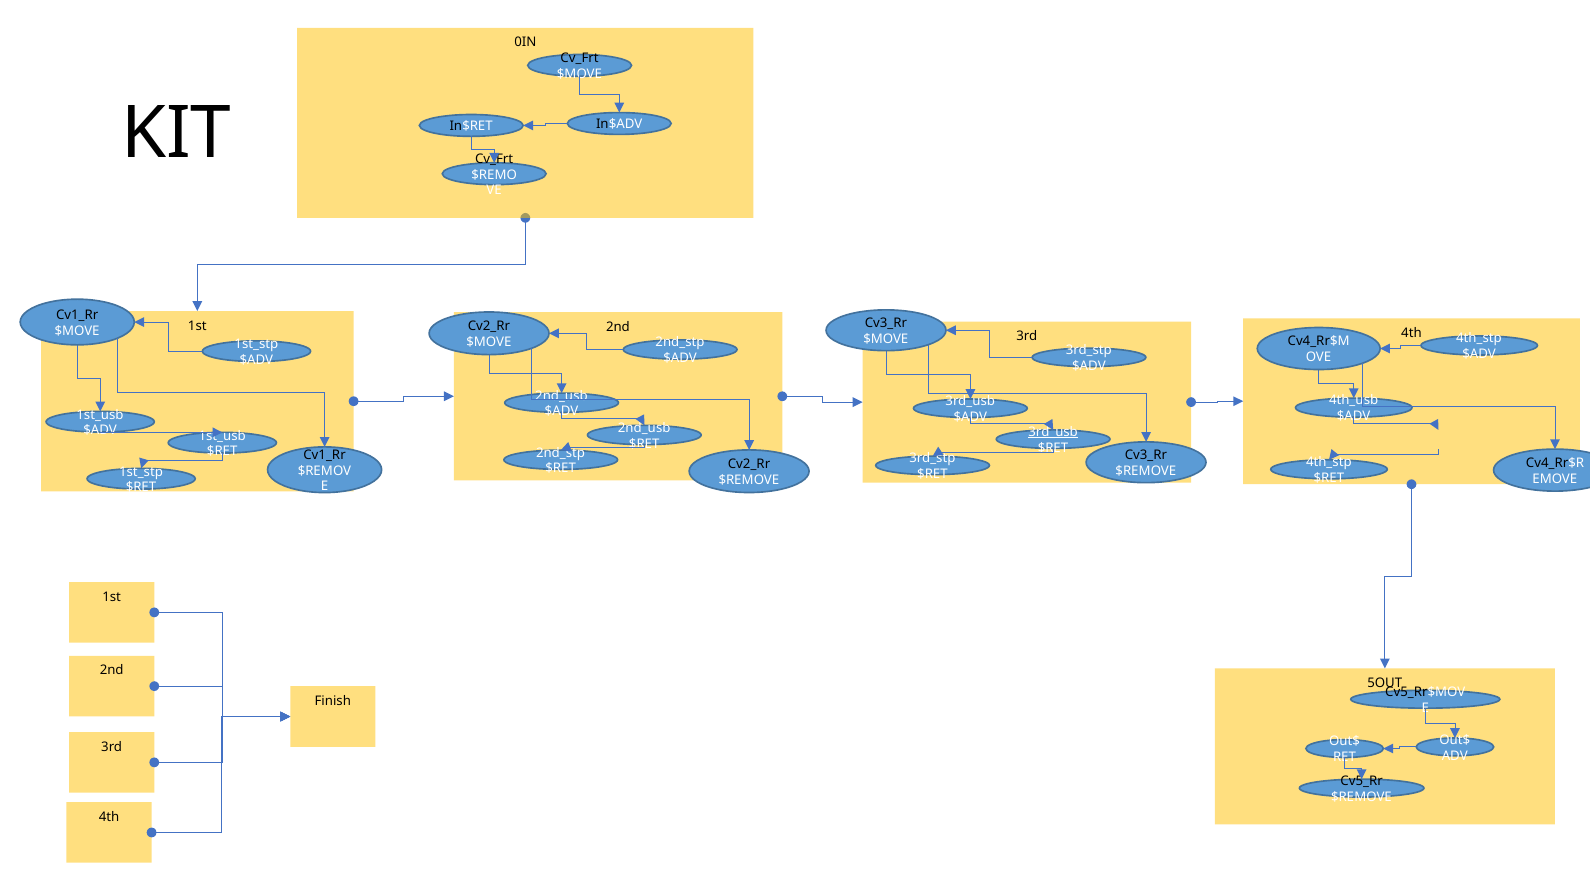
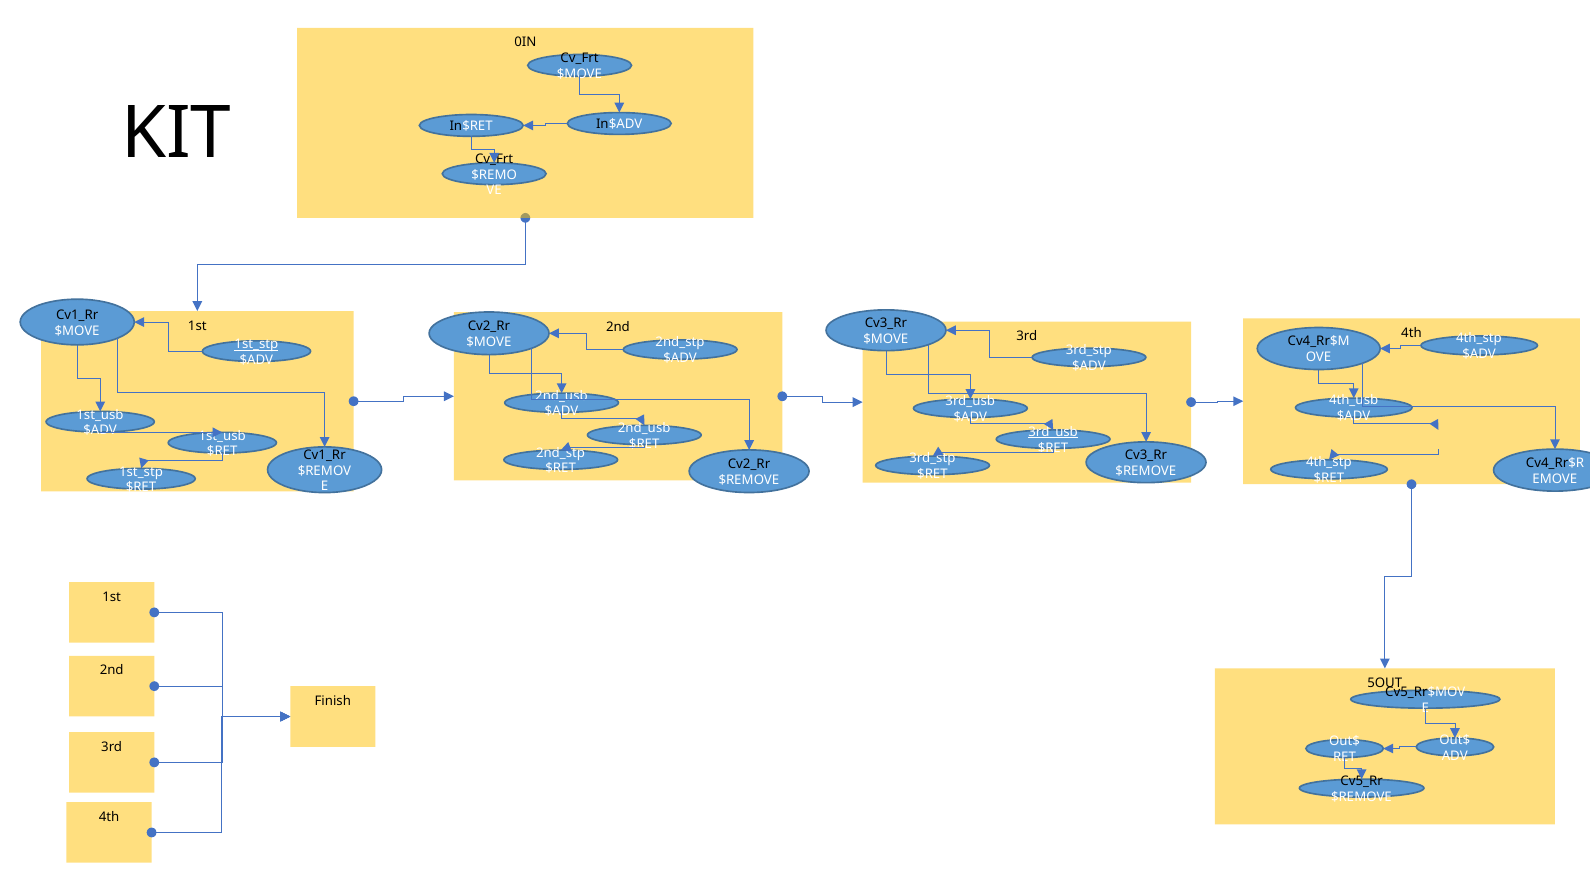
1st_stp underline: none -> present (256, 344)
